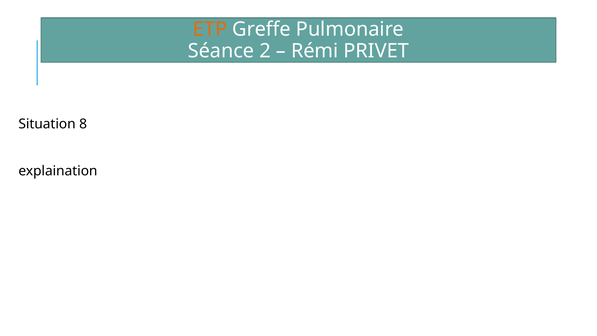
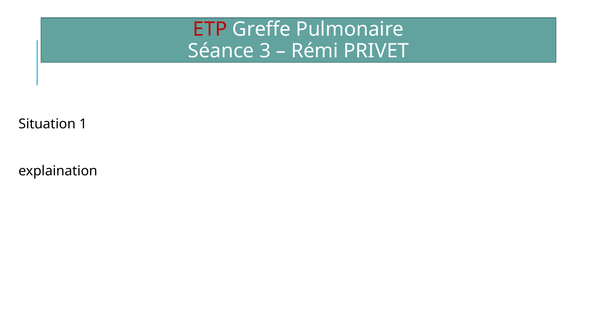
ETP colour: orange -> red (210, 29)
2: 2 -> 3 (265, 51)
8: 8 -> 1 (83, 124)
